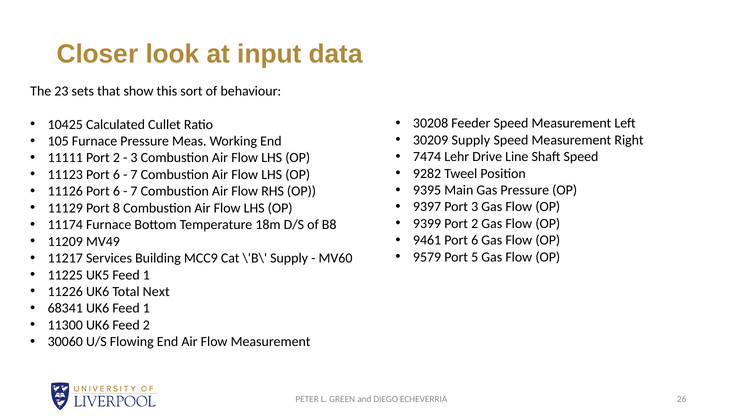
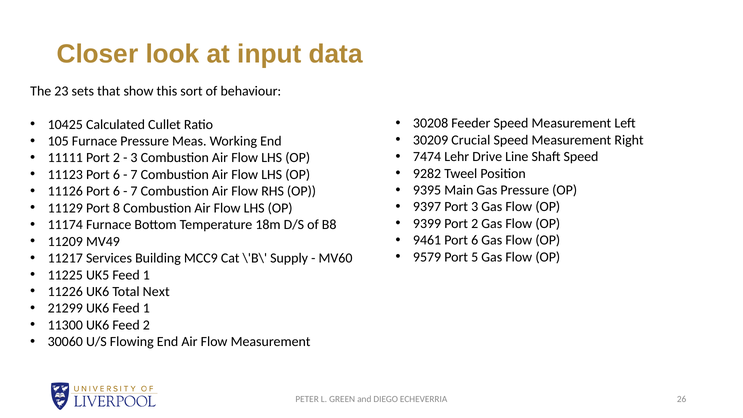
30209 Supply: Supply -> Crucial (471, 140)
68341: 68341 -> 21299 (65, 308)
